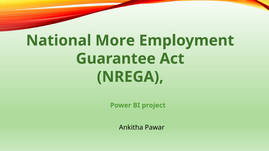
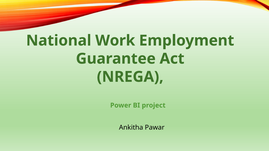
More: More -> Work (115, 41)
